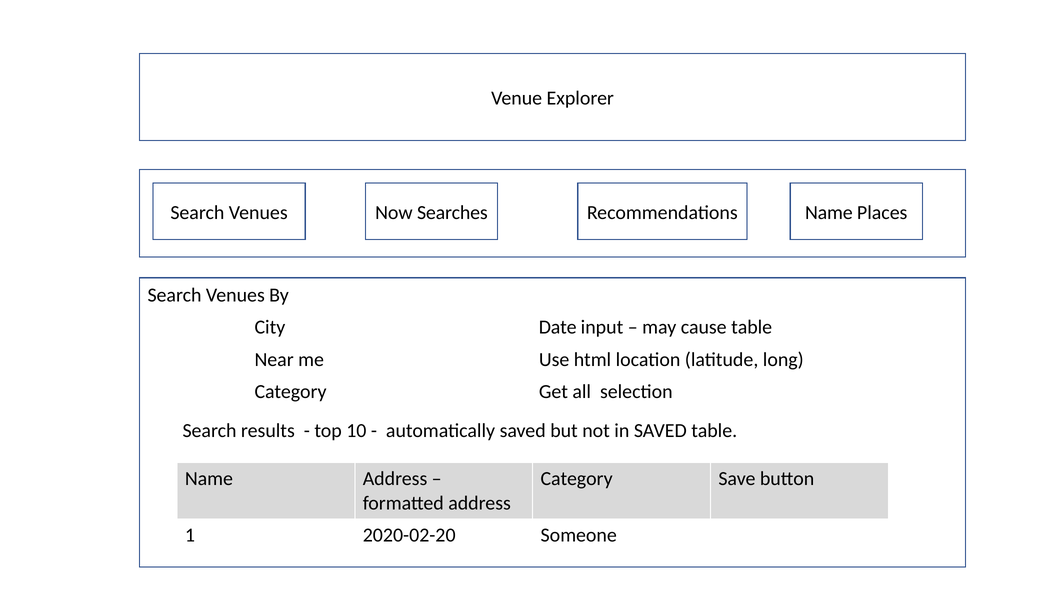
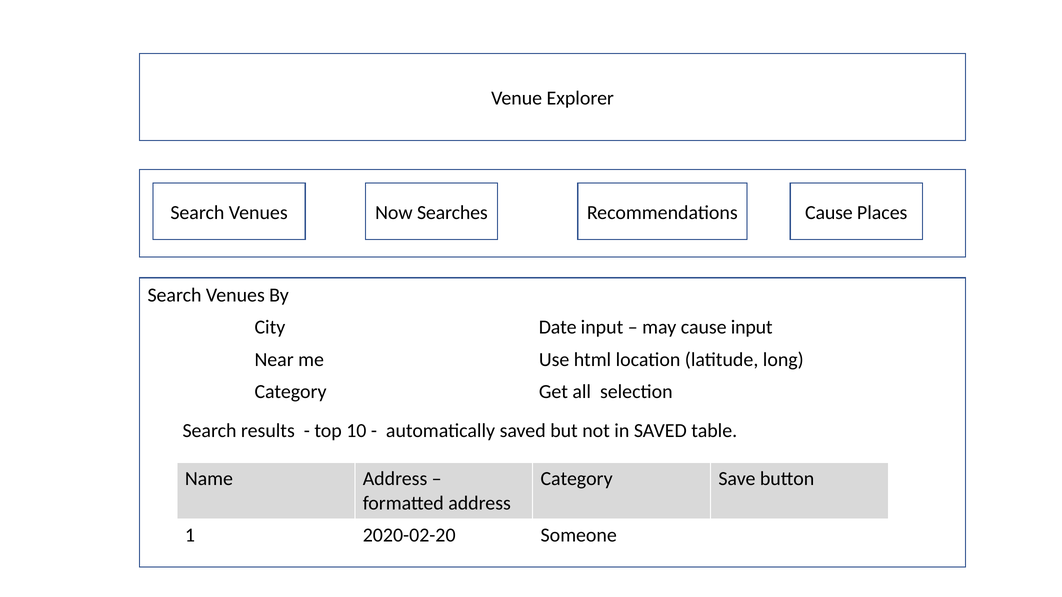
Recommendations Name: Name -> Cause (829, 213)
cause table: table -> input (752, 328)
